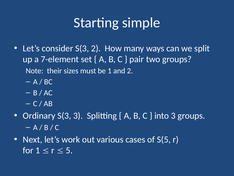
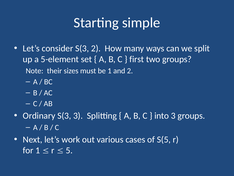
7-element: 7-element -> 5-element (60, 59)
pair: pair -> first (137, 59)
